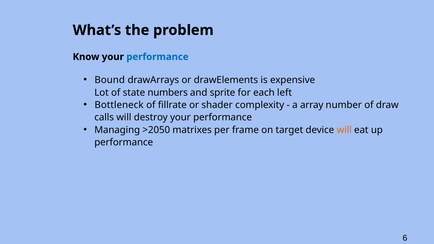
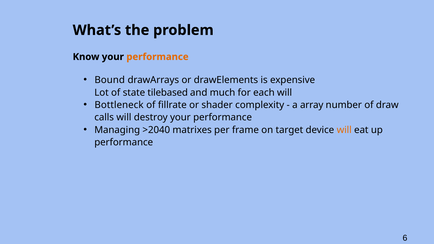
performance colour: blue -> orange (157, 57)
numbers: numbers -> tilebased (168, 93)
sprite: sprite -> much (223, 93)
each left: left -> will (285, 93)
>2050: >2050 -> >2040 (156, 130)
